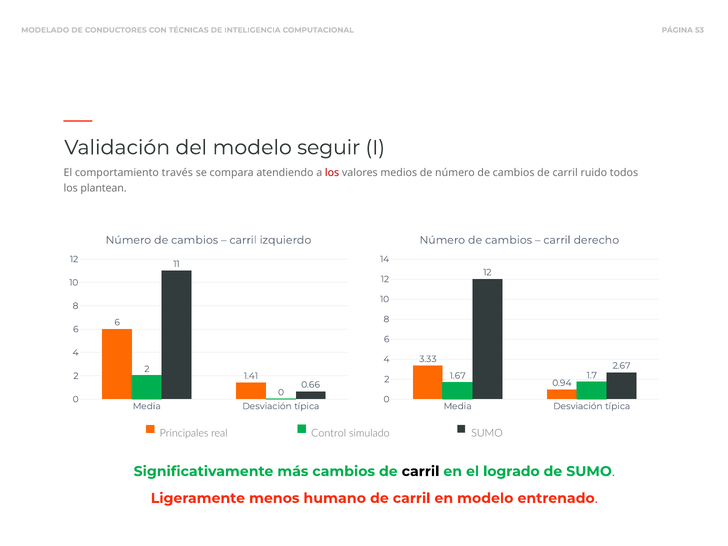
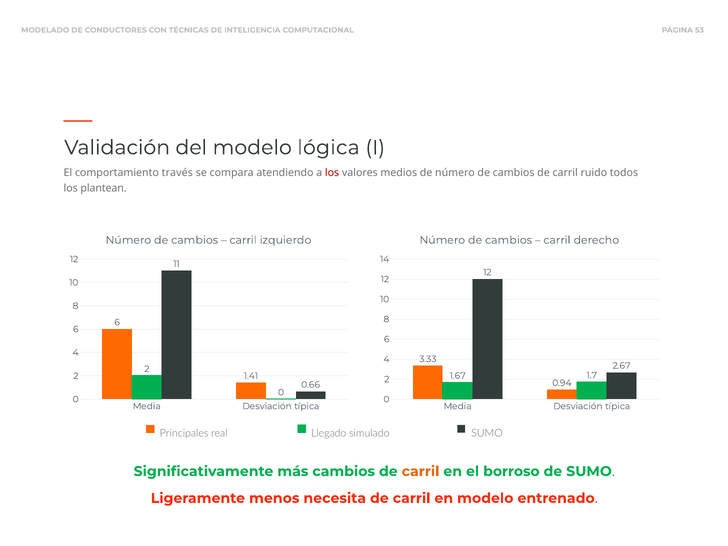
seguir: seguir -> lógica (329, 148)
Control: Control -> Llegado (329, 433)
carril colour: black -> orange (421, 471)
logrado: logrado -> borroso (511, 471)
humano: humano -> necesita (335, 498)
